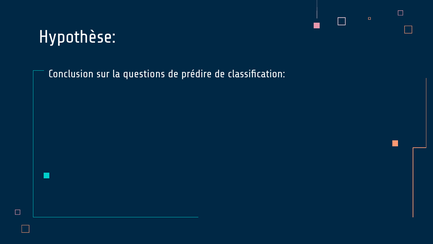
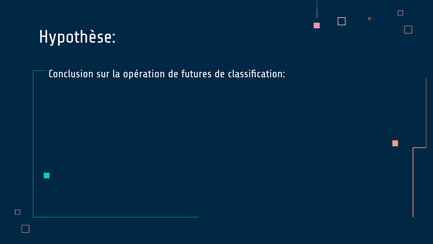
questions: questions -> opération (144, 74)
prédire: prédire -> futures (196, 74)
